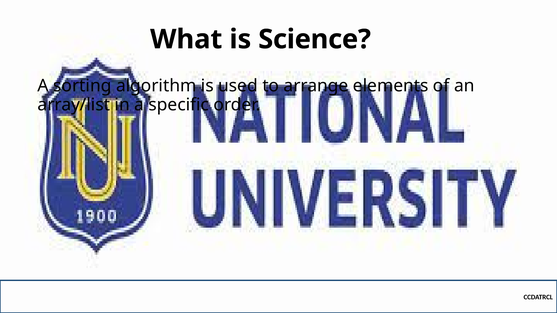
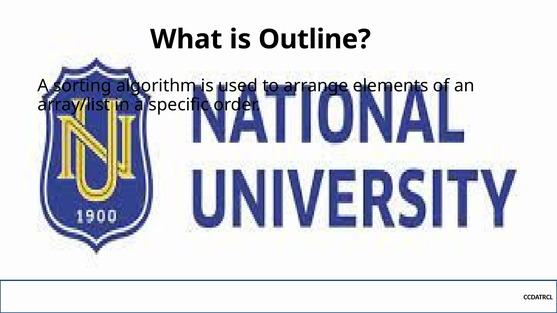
Science: Science -> Outline (315, 39)
